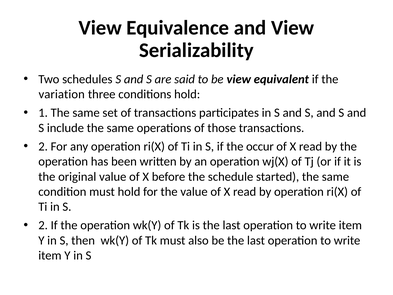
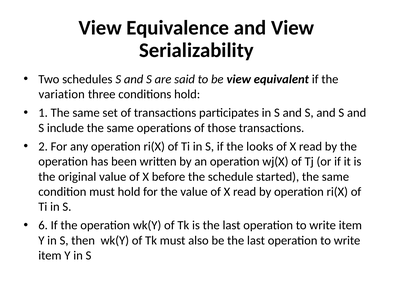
occur: occur -> looks (260, 146)
2: 2 -> 6 (43, 225)
